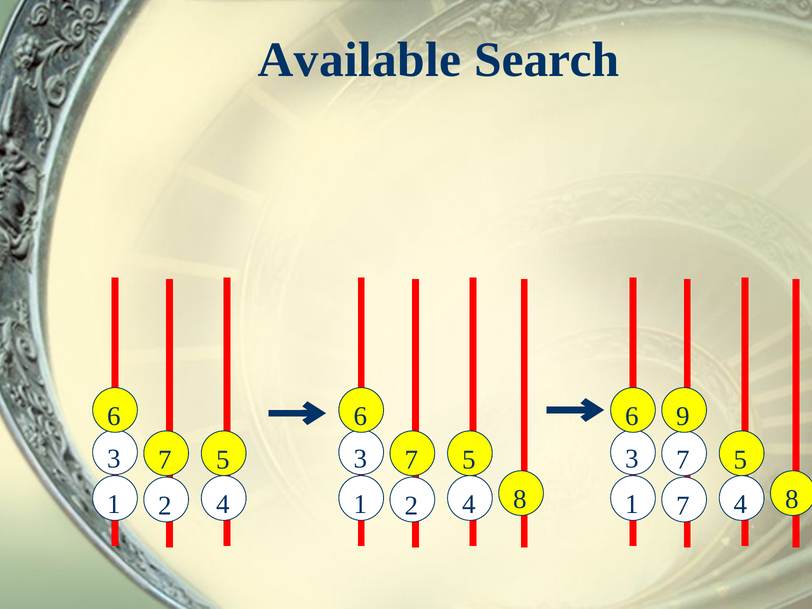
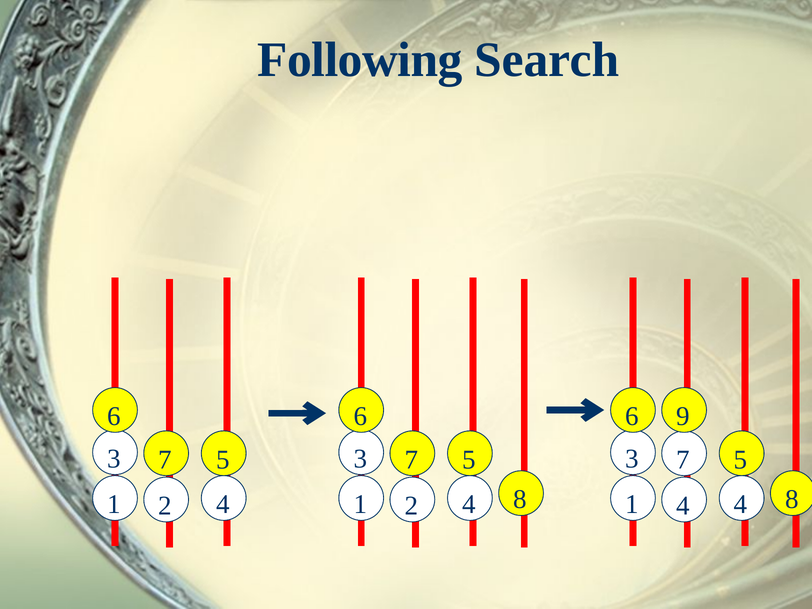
Available: Available -> Following (360, 60)
8 7: 7 -> 4 (683, 506)
